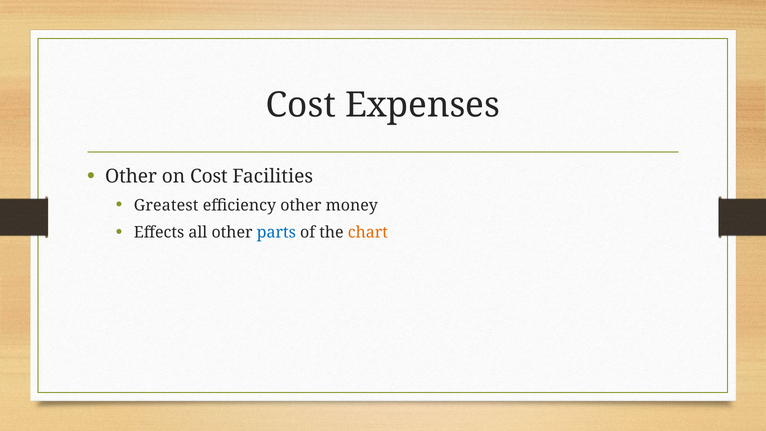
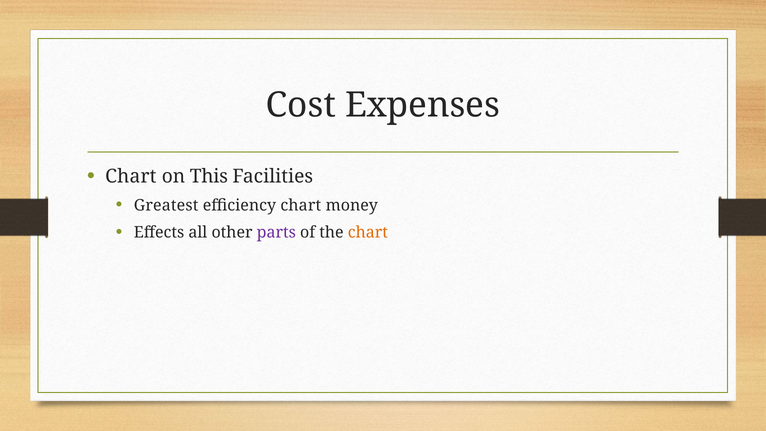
Other: Other -> Chart (131, 176)
on Cost: Cost -> This (209, 176)
efficiency other: other -> chart (301, 205)
parts colour: blue -> purple (276, 232)
